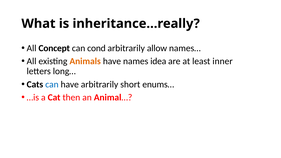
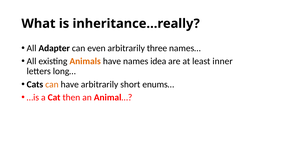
Concept: Concept -> Adapter (54, 48)
cond: cond -> even (96, 48)
allow: allow -> three (157, 48)
can colour: blue -> orange (52, 84)
